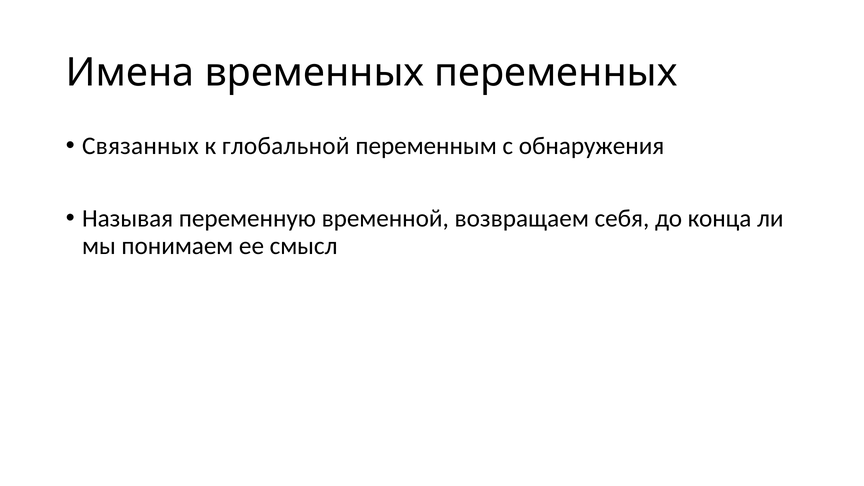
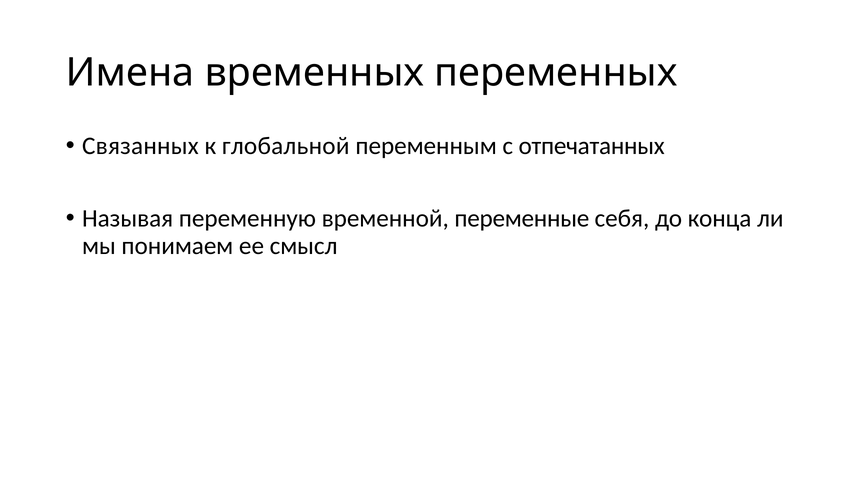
обнаружения: обнаружения -> отпечатанных (592, 146)
возвращаем: возвращаем -> переменные (522, 219)
